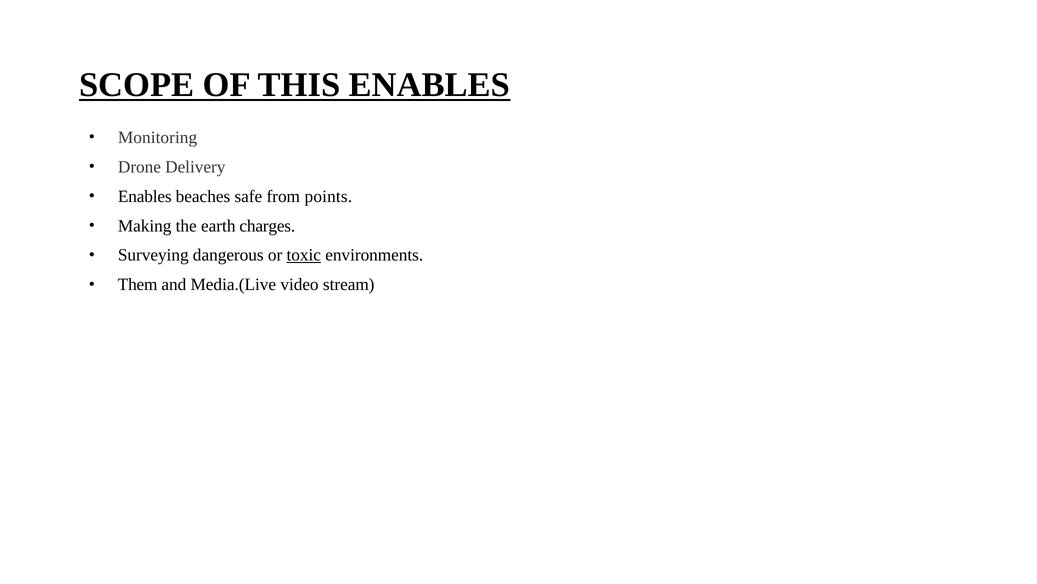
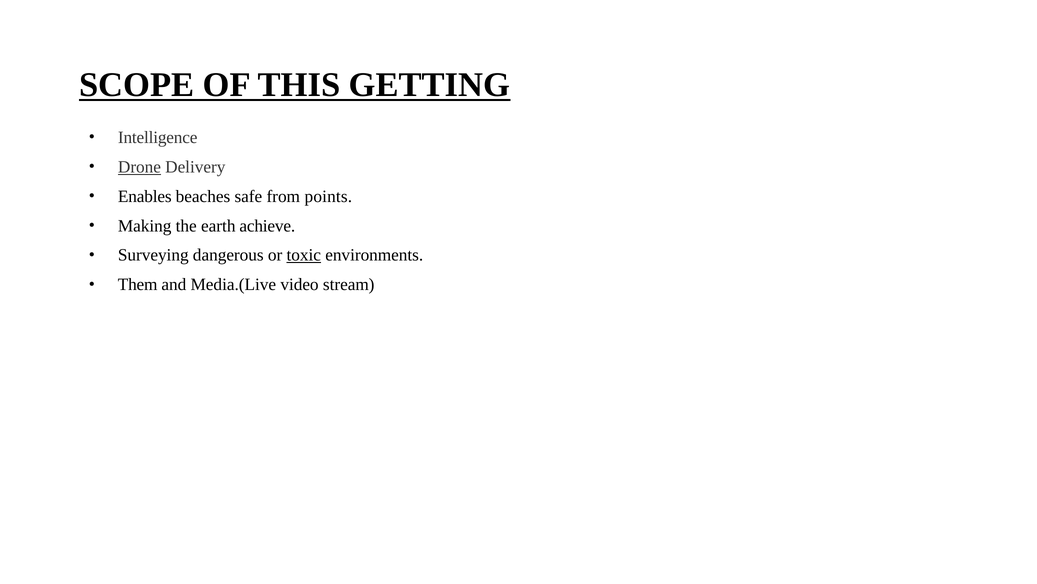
THIS ENABLES: ENABLES -> GETTING (430, 85)
Monitoring: Monitoring -> Intelligence (158, 137)
Drone underline: none -> present (139, 167)
charges: charges -> achieve (267, 226)
